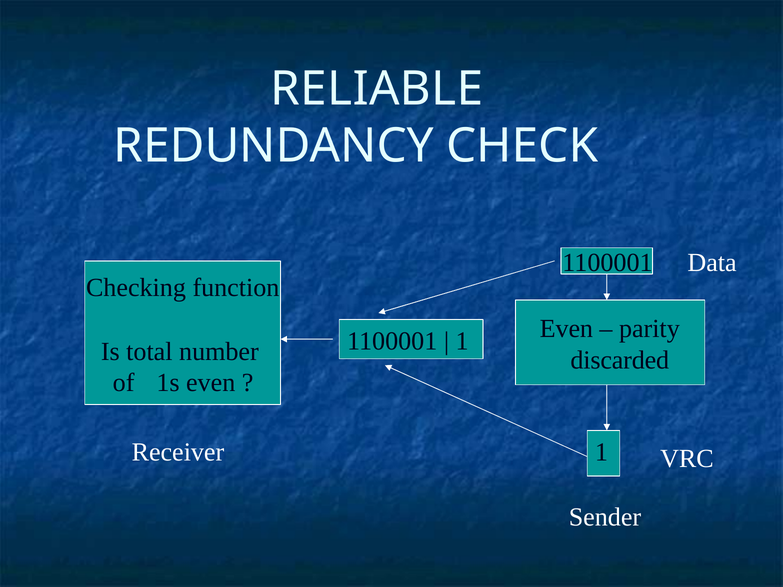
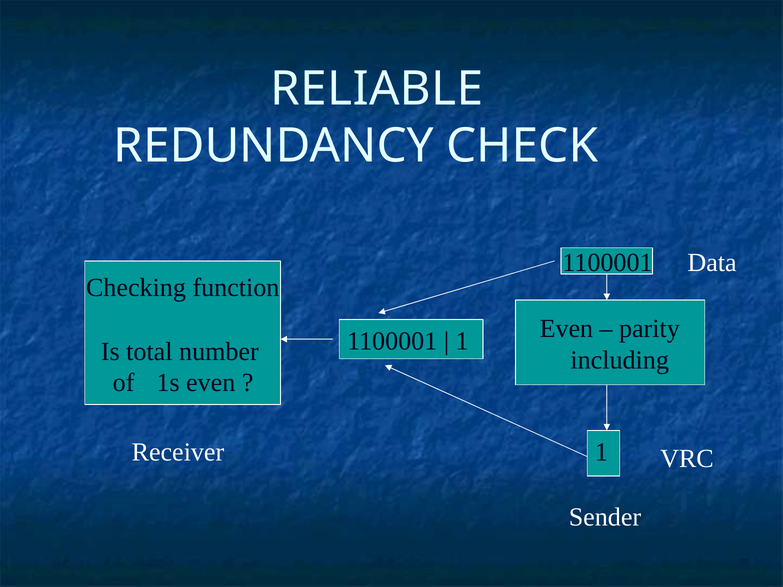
discarded: discarded -> including (620, 360)
